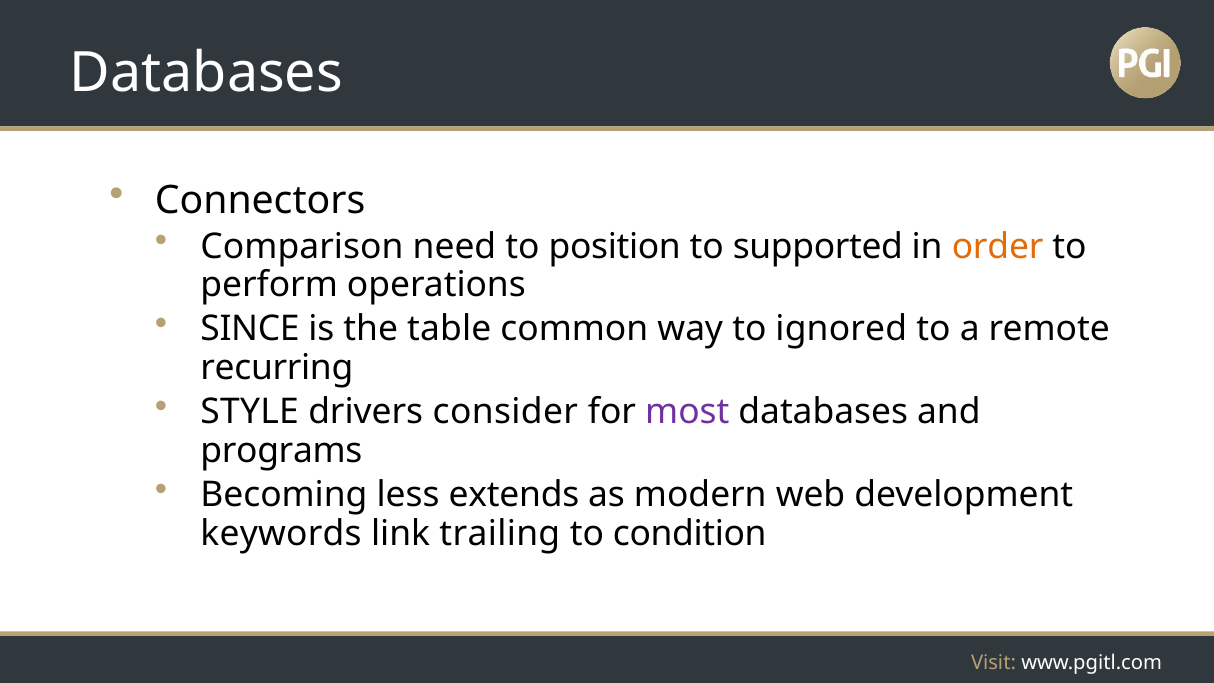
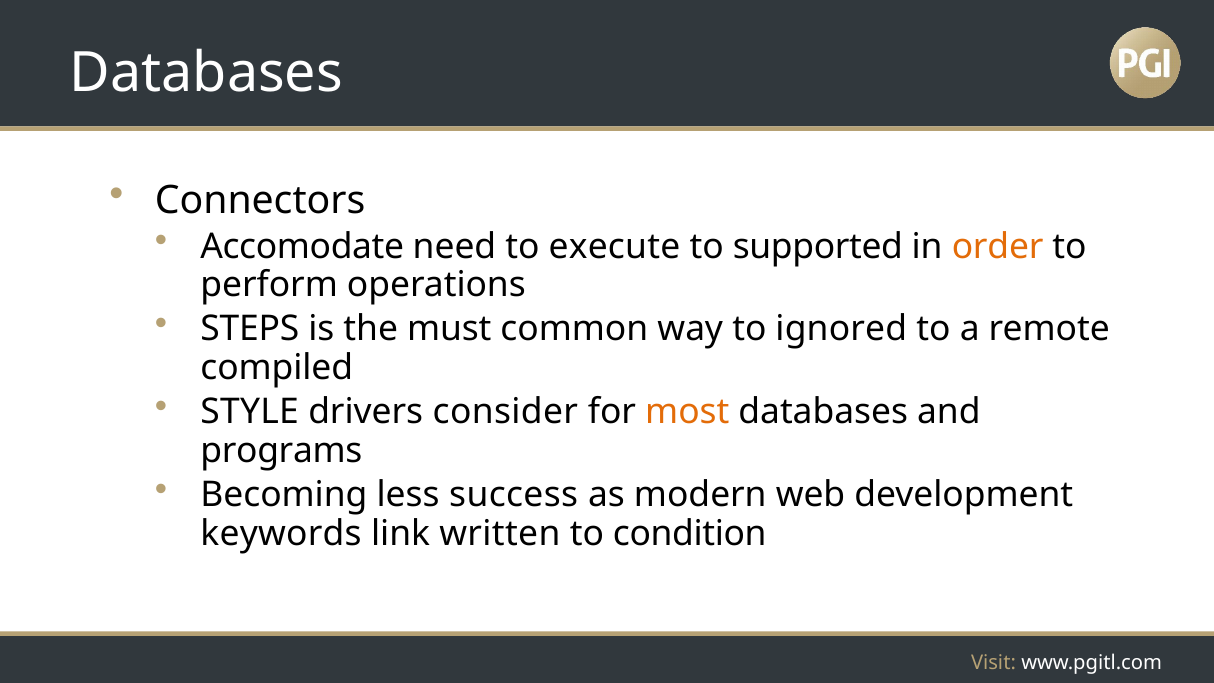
Comparison: Comparison -> Accomodate (302, 246)
position: position -> execute (614, 246)
SINCE: SINCE -> STEPS (250, 329)
table: table -> must (449, 329)
recurring: recurring -> compiled (277, 367)
most colour: purple -> orange (687, 412)
extends: extends -> success (514, 495)
trailing: trailing -> written (500, 533)
